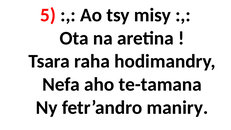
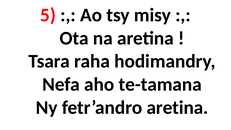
fetr’andro maniry: maniry -> aretina (177, 107)
